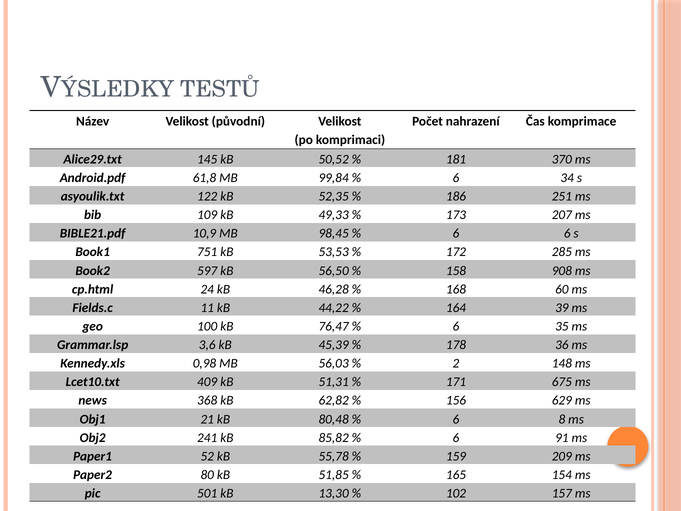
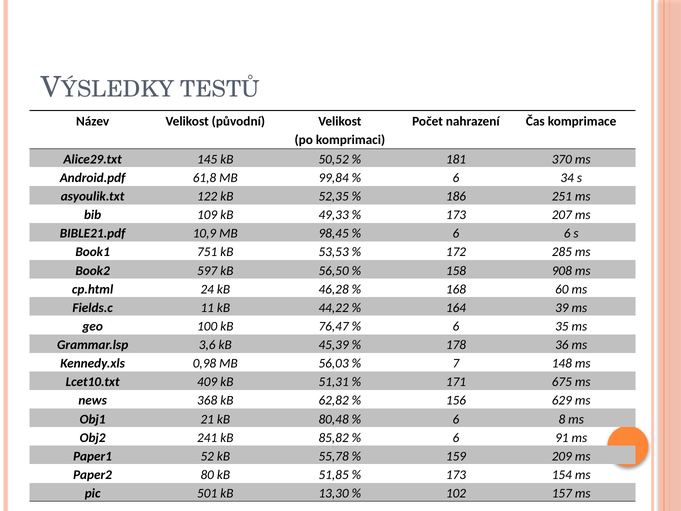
2: 2 -> 7 (456, 363)
165: 165 -> 173 (456, 475)
